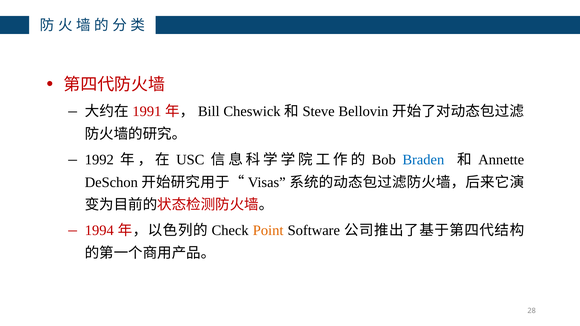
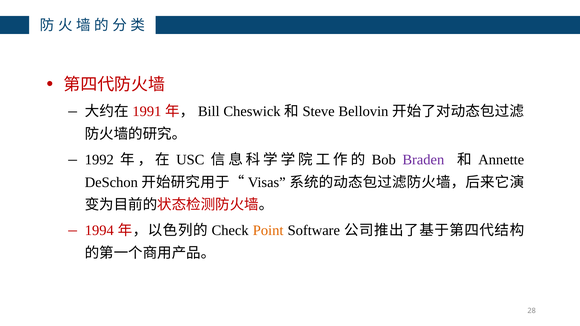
Braden colour: blue -> purple (423, 160)
